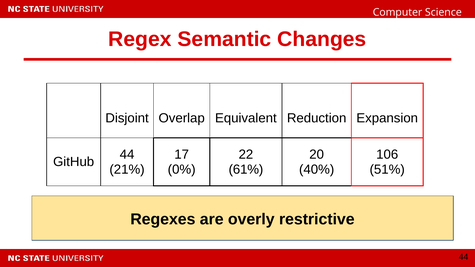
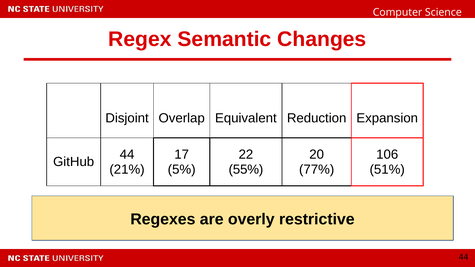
0%: 0% -> 5% (182, 169)
61%: 61% -> 55% (246, 169)
40%: 40% -> 77% (317, 169)
